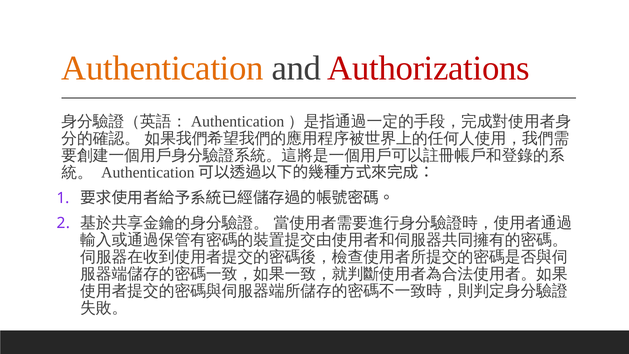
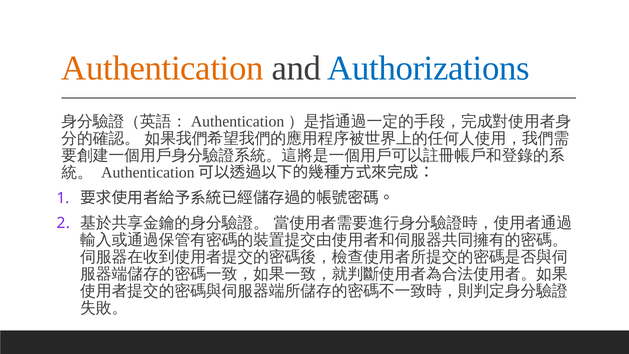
Authorizations colour: red -> blue (429, 68)
